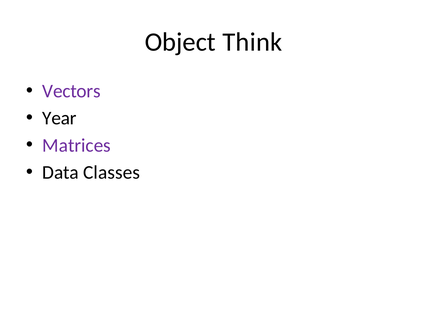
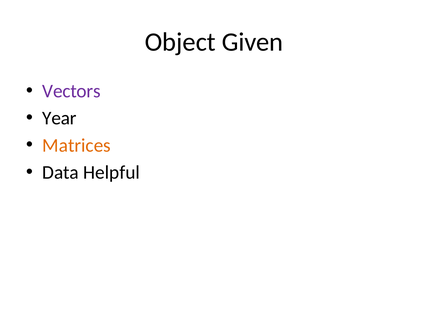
Think: Think -> Given (253, 42)
Matrices colour: purple -> orange (77, 145)
Classes: Classes -> Helpful (112, 172)
